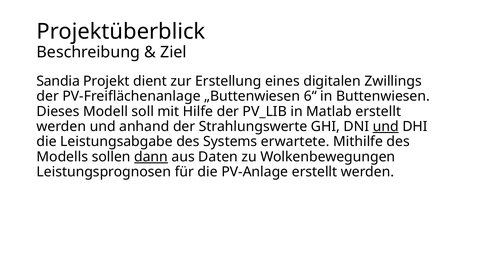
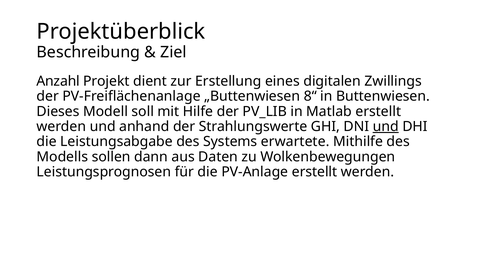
Sandia: Sandia -> Anzahl (58, 81)
6“: 6“ -> 8“ (310, 96)
dann underline: present -> none (151, 157)
